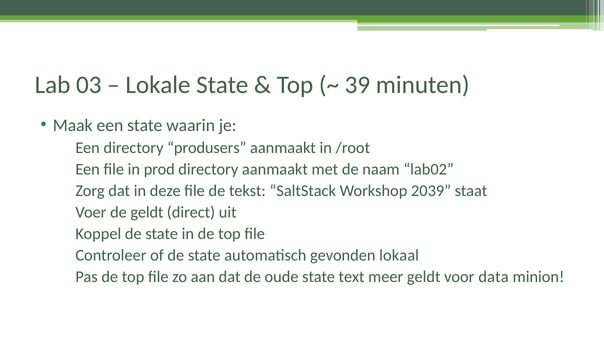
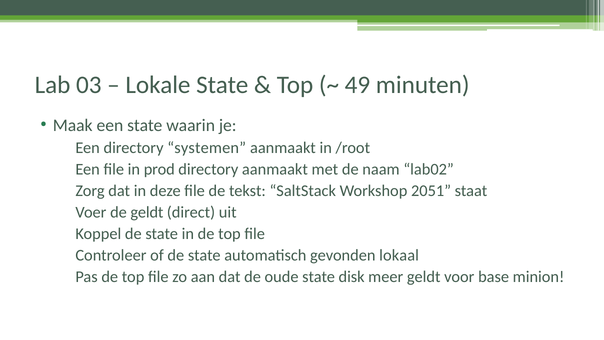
39: 39 -> 49 (357, 85)
produsers: produsers -> systemen (207, 148)
2039: 2039 -> 2051 (431, 191)
text: text -> disk (352, 277)
data: data -> base (494, 277)
